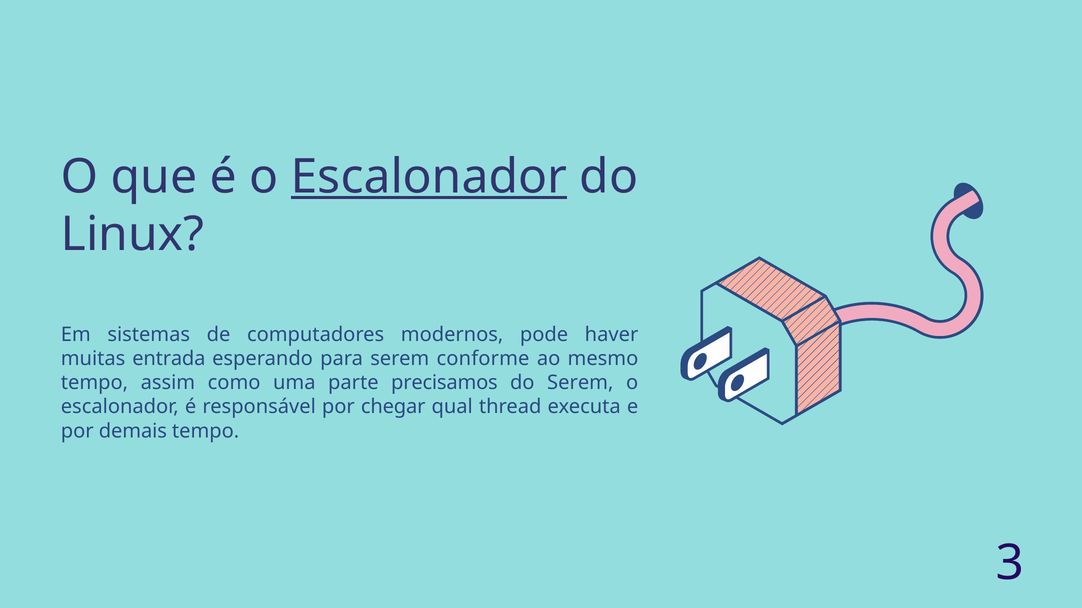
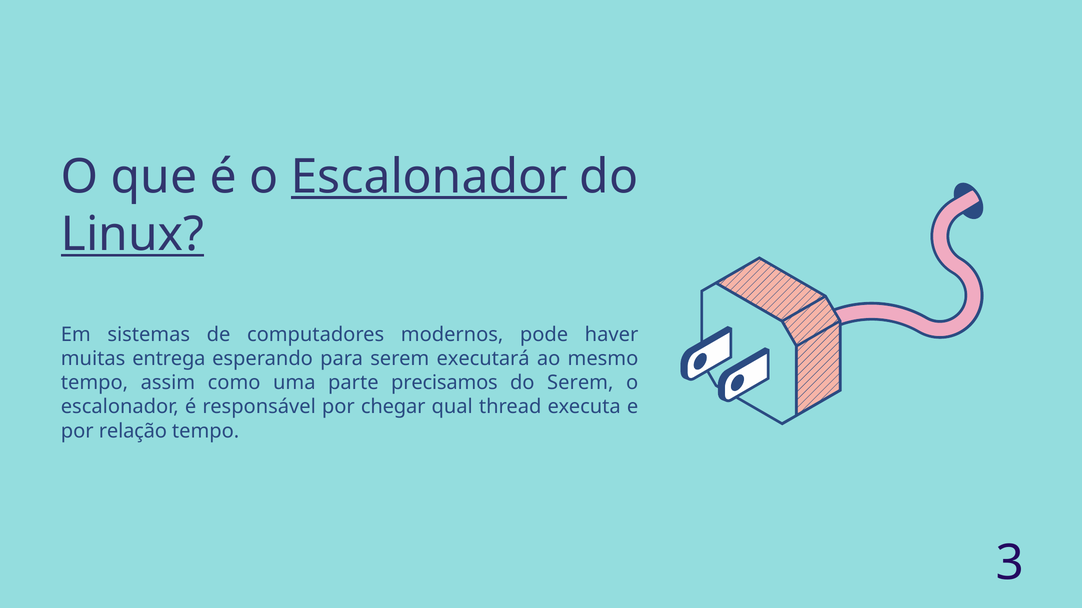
Linux underline: none -> present (132, 235)
entrada: entrada -> entrega (169, 359)
conforme: conforme -> executará (483, 359)
demais: demais -> relação (133, 431)
